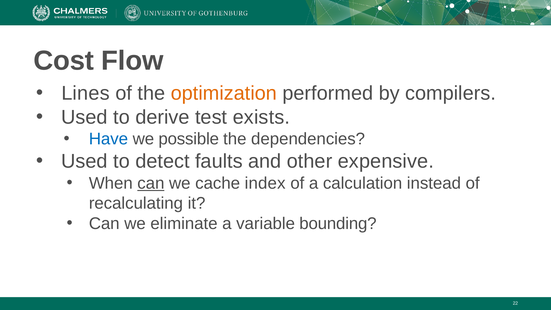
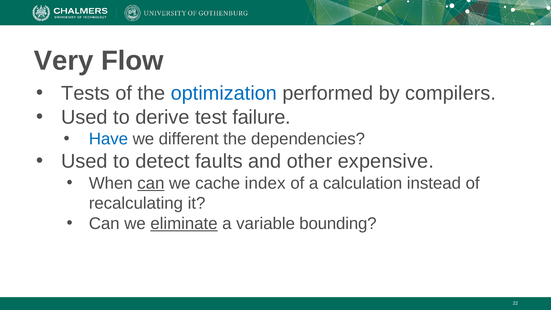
Cost: Cost -> Very (64, 61)
Lines: Lines -> Tests (86, 93)
optimization colour: orange -> blue (224, 93)
exists: exists -> failure (262, 117)
possible: possible -> different (189, 139)
eliminate underline: none -> present (184, 223)
